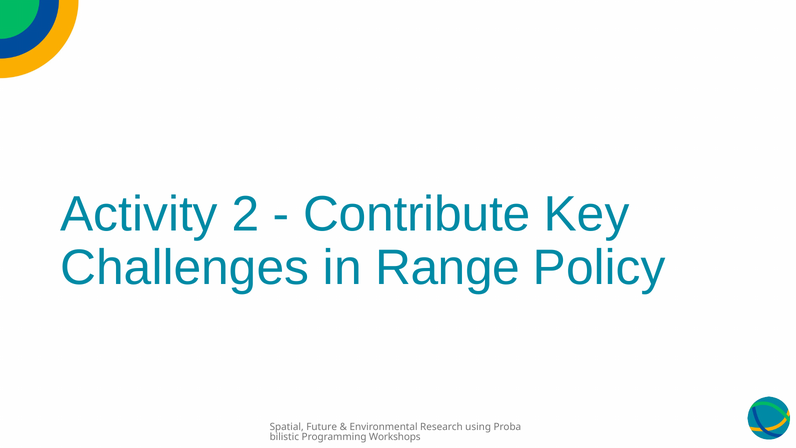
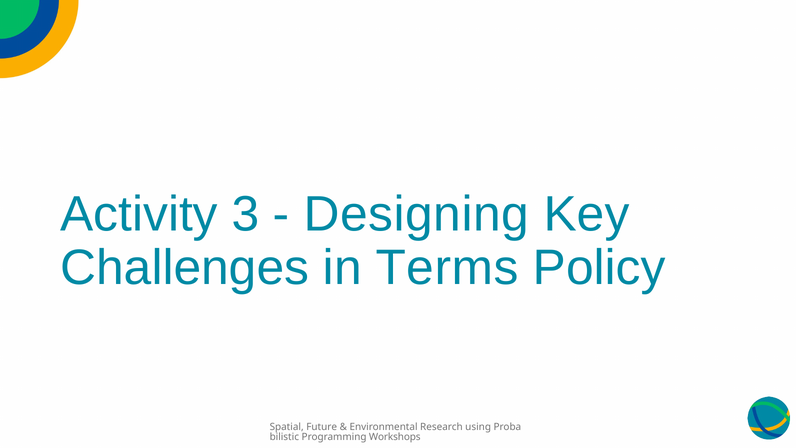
2: 2 -> 3 (245, 214)
Contribute: Contribute -> Designing (416, 214)
Range: Range -> Terms (447, 268)
